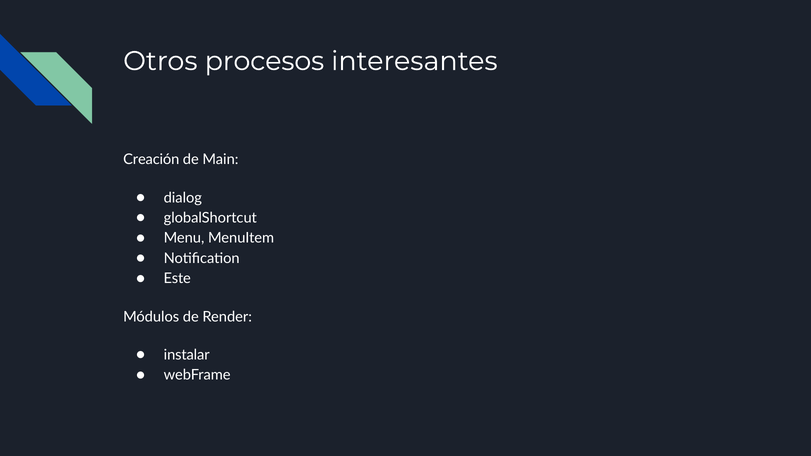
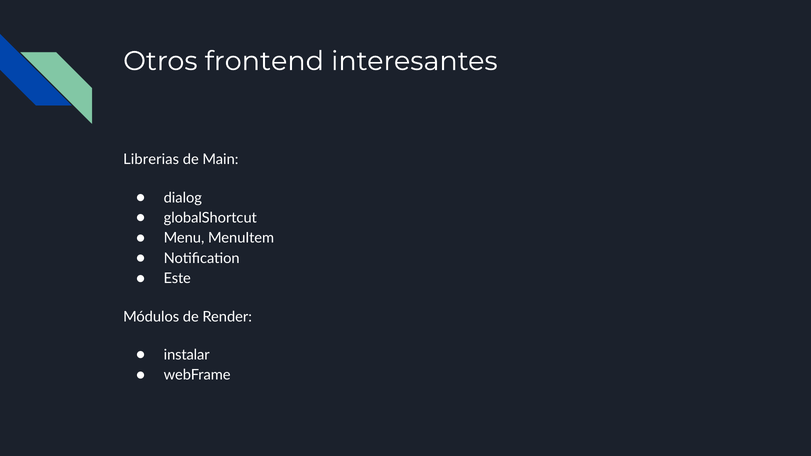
procesos: procesos -> frontend (264, 61)
Creación: Creación -> Librerias (151, 160)
